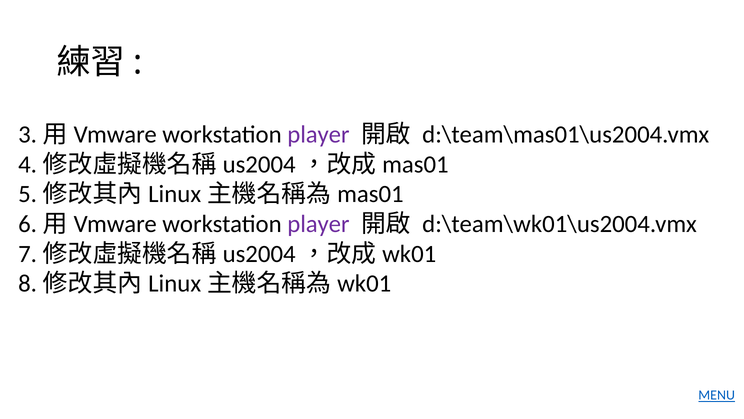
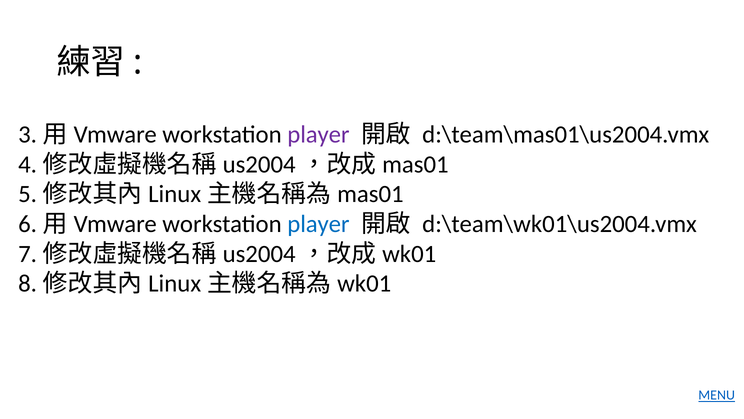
player colour: purple -> blue (318, 224)
